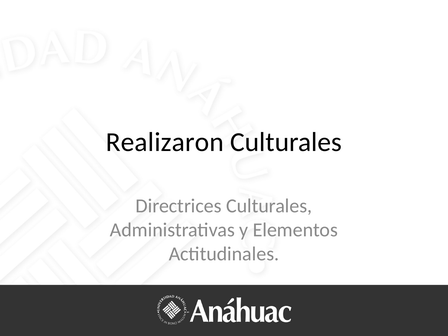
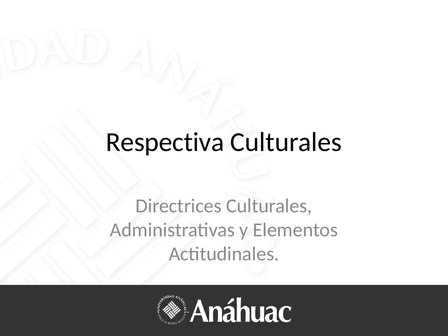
Realizaron: Realizaron -> Respectiva (165, 142)
